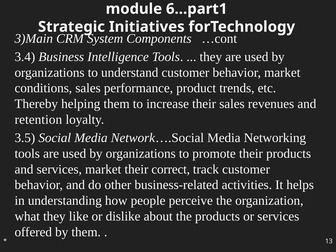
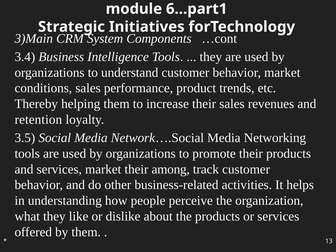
correct: correct -> among (171, 169)
